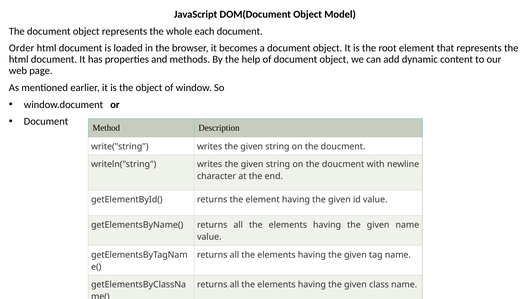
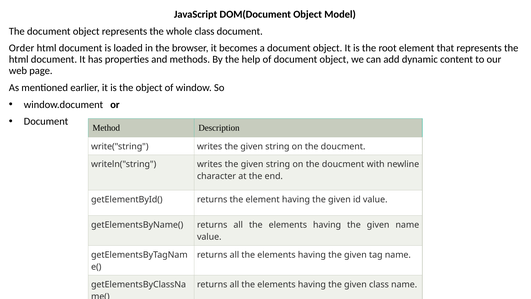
whole each: each -> class (204, 31)
